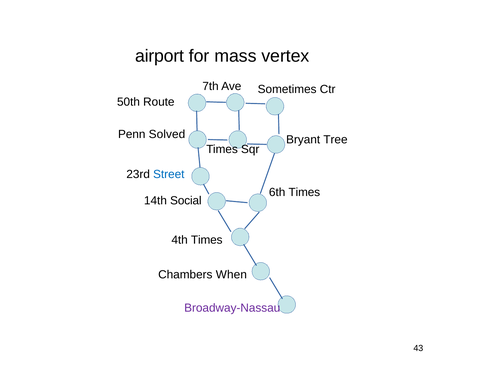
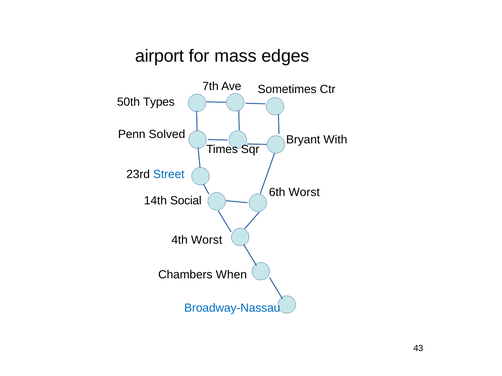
vertex: vertex -> edges (285, 56)
Route: Route -> Types (159, 102)
Tree: Tree -> With (335, 140)
6th Times: Times -> Worst (304, 193)
4th Times: Times -> Worst (207, 240)
Broadway-Nassau colour: purple -> blue (232, 308)
